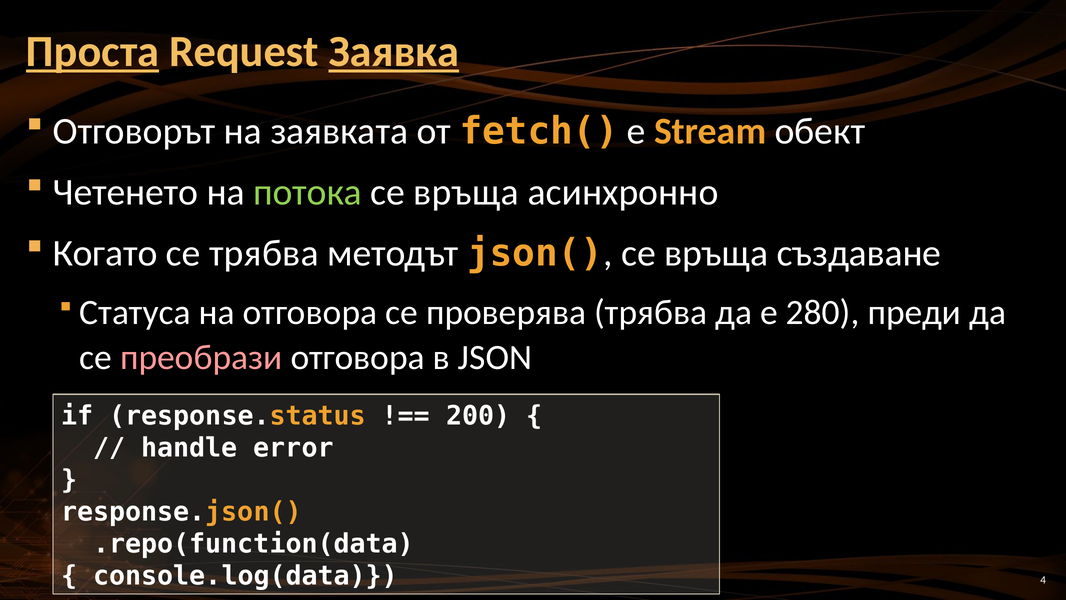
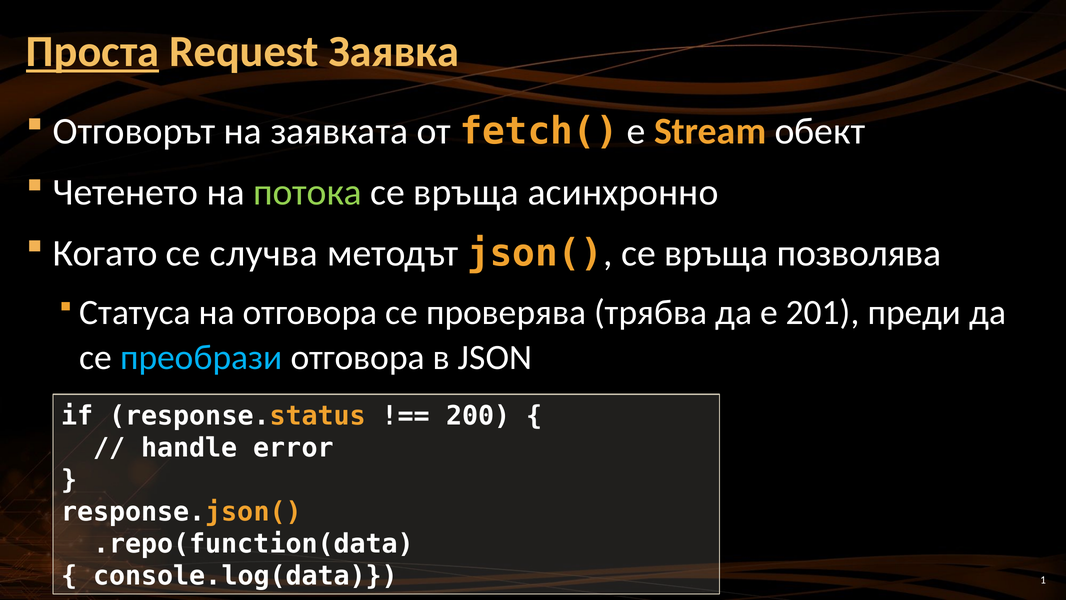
Заявка underline: present -> none (394, 52)
се трябва: трябва -> случва (264, 253)
създаване: създаване -> позволява (859, 253)
280: 280 -> 201 (823, 312)
преобрази colour: pink -> light blue (201, 357)
4: 4 -> 1 (1043, 580)
